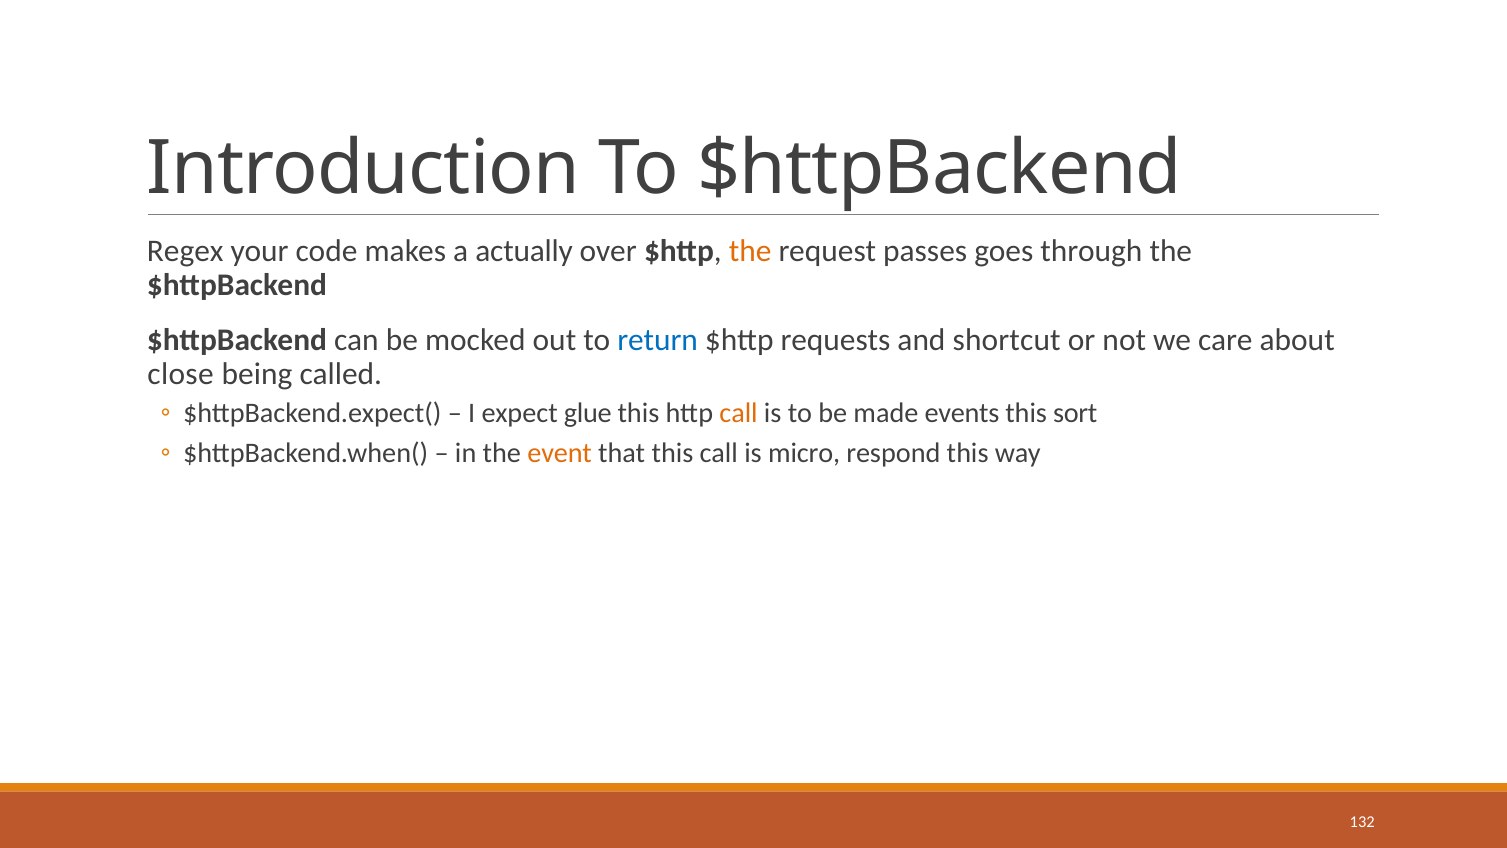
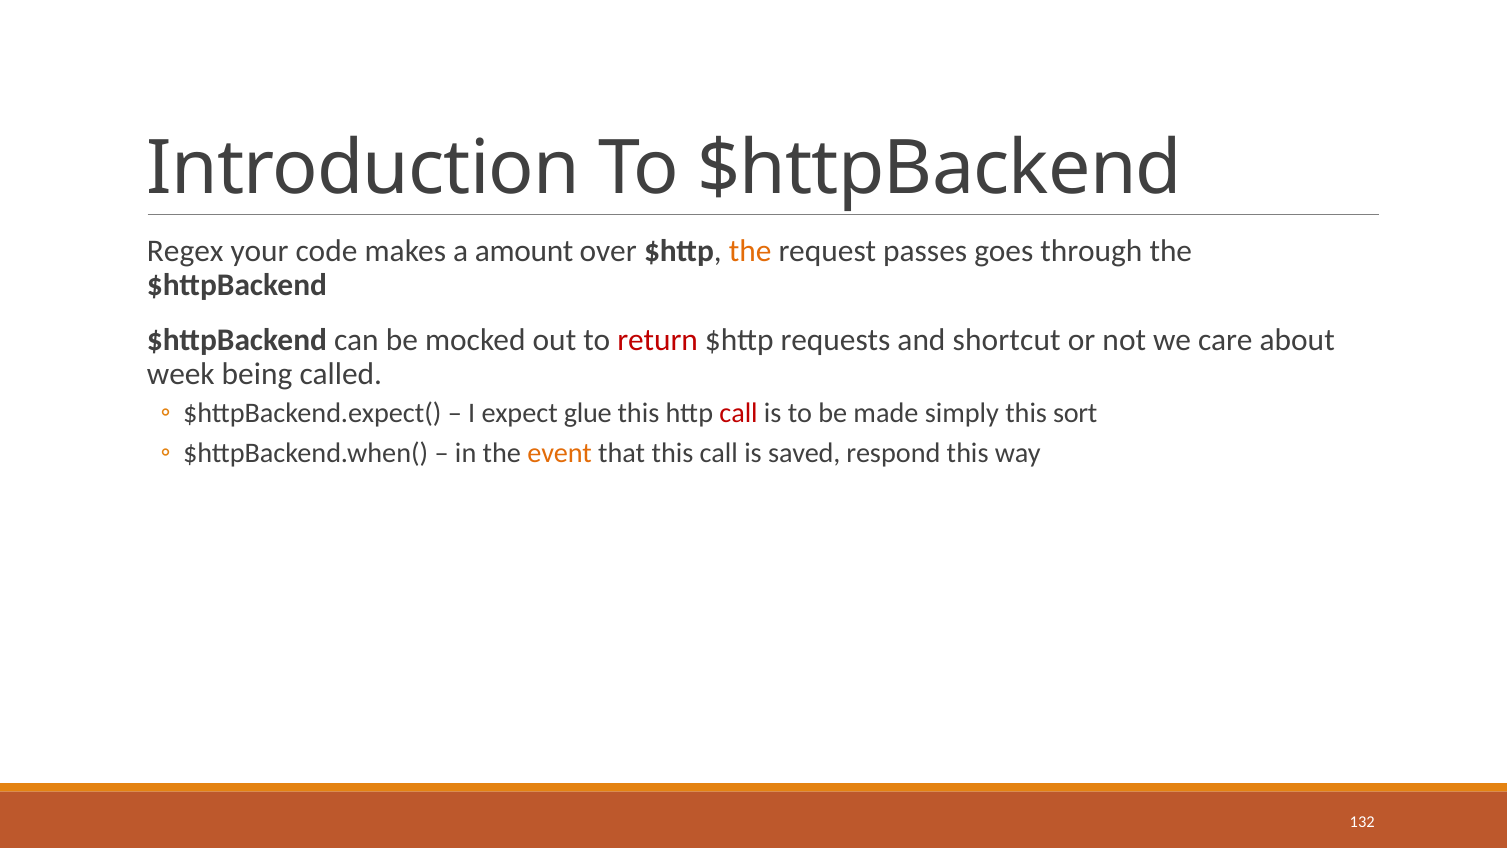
actually: actually -> amount (524, 251)
return colour: blue -> red (658, 340)
close: close -> week (181, 374)
call colour: orange -> red (739, 413)
events: events -> simply (962, 413)
micro: micro -> saved (804, 453)
